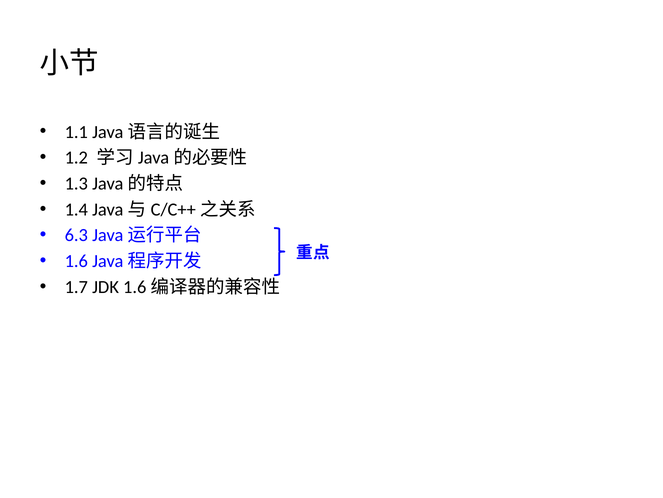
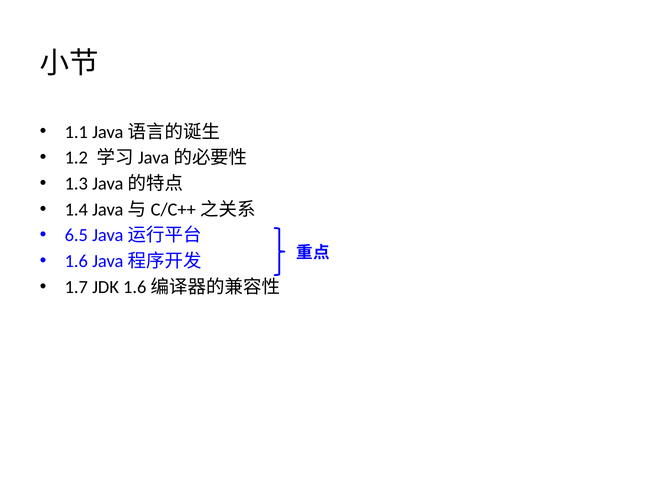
6.3: 6.3 -> 6.5 (76, 235)
